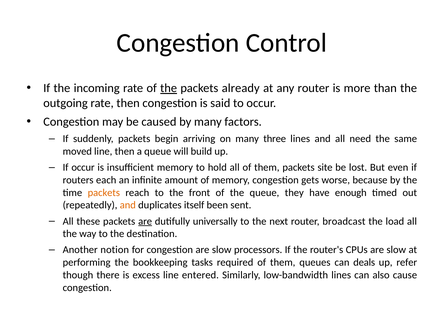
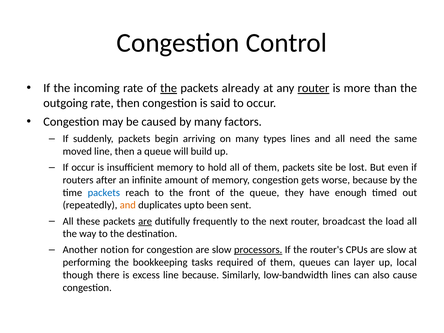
router underline: none -> present (313, 88)
three: three -> types (275, 139)
each: each -> after (106, 180)
packets colour: orange -> blue (104, 193)
itself: itself -> upto (194, 205)
universally: universally -> frequently (215, 221)
processors underline: none -> present (258, 250)
deals: deals -> layer (364, 262)
refer: refer -> local (407, 262)
line entered: entered -> because (200, 275)
